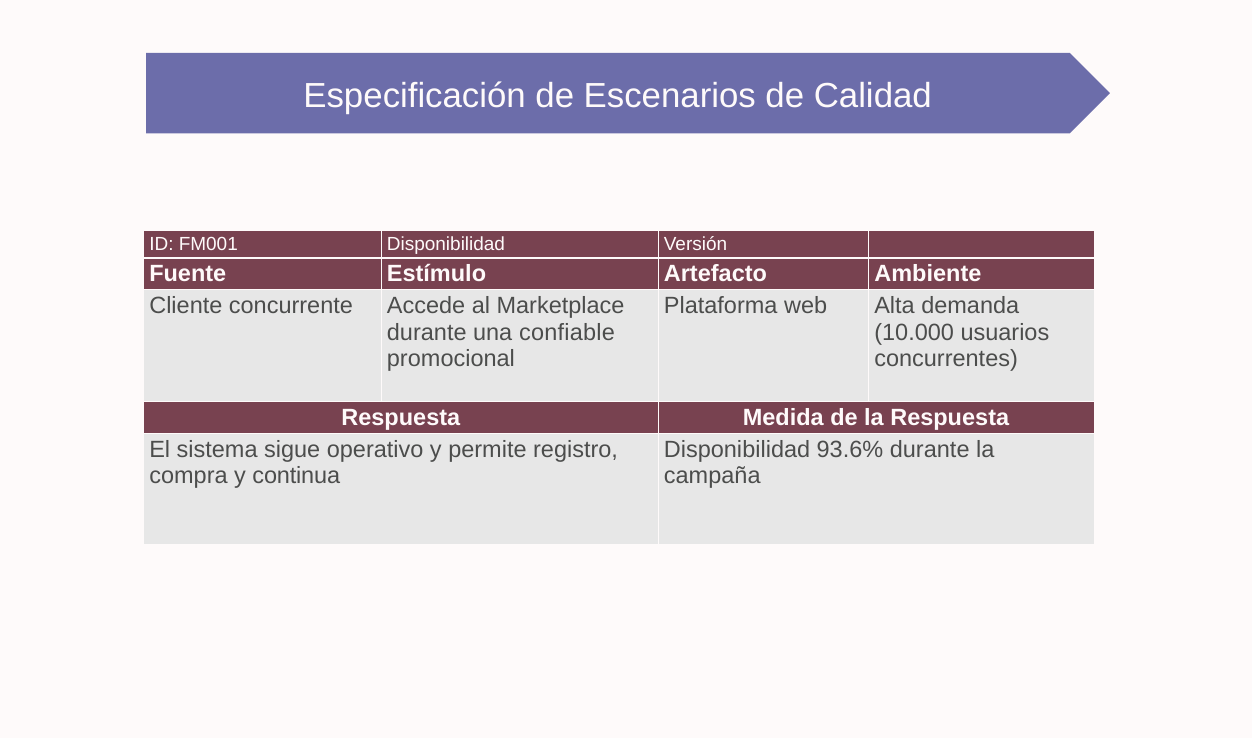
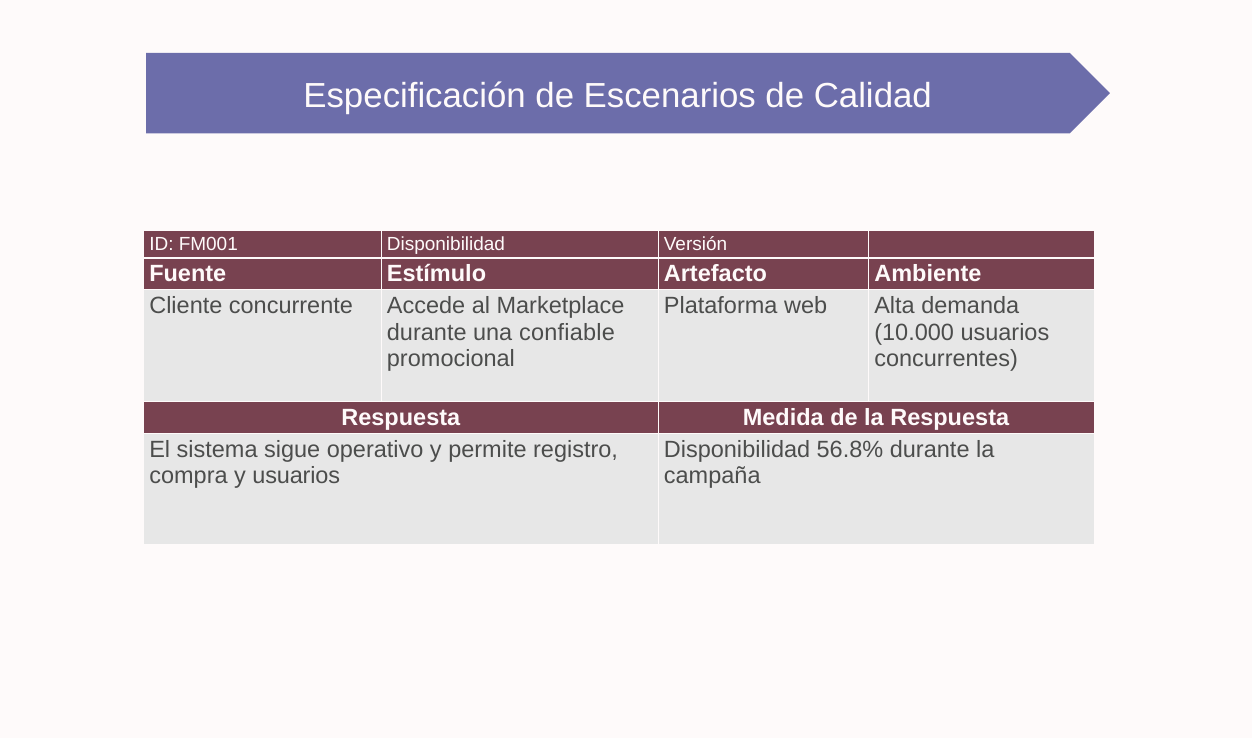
93.6%: 93.6% -> 56.8% (850, 450)
y continua: continua -> usuarios (296, 476)
